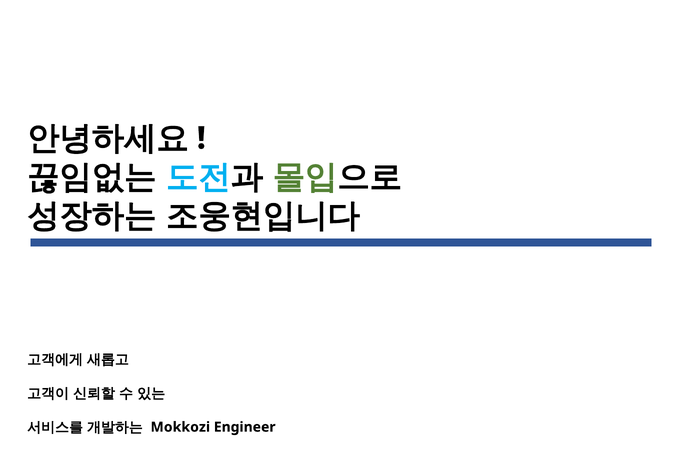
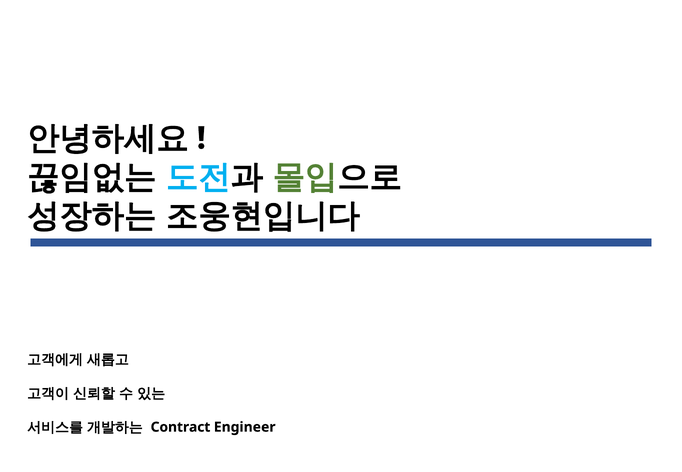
Mokkozi: Mokkozi -> Contract (180, 427)
